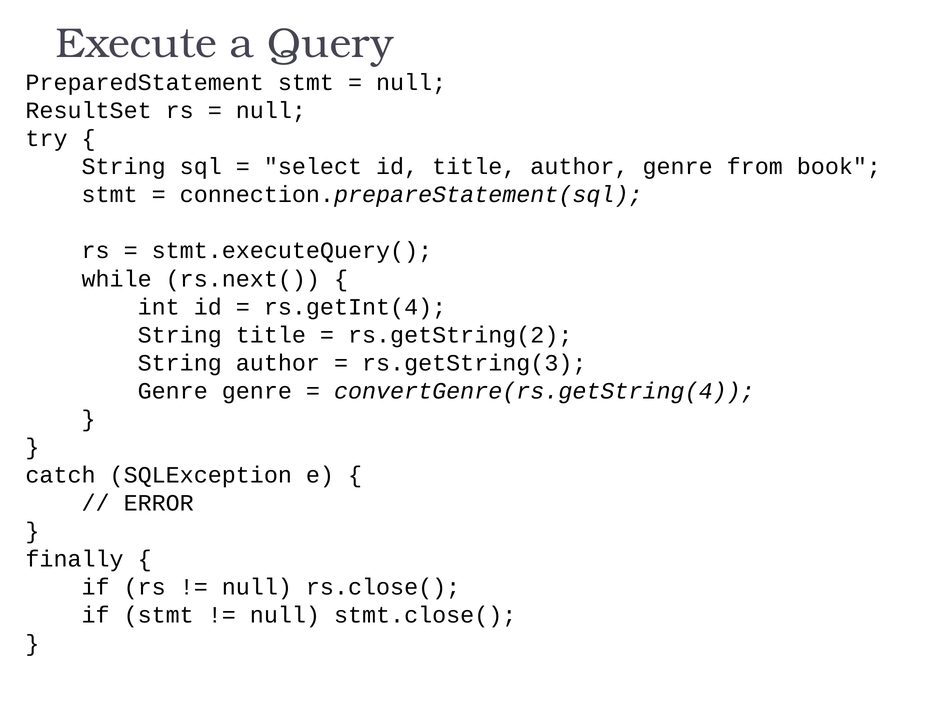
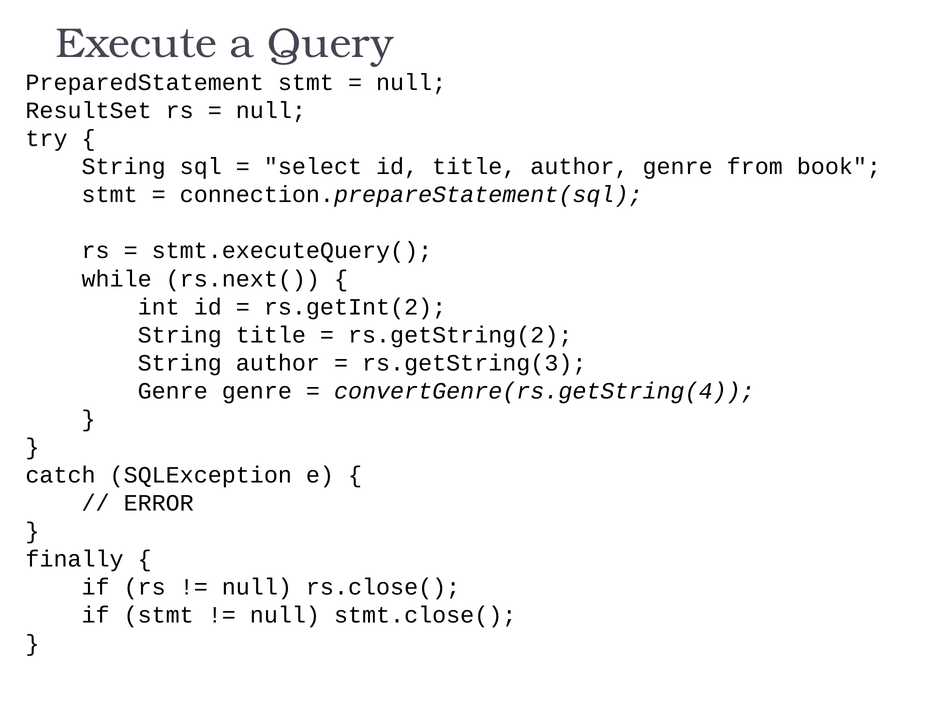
rs.getInt(4: rs.getInt(4 -> rs.getInt(2 (355, 307)
